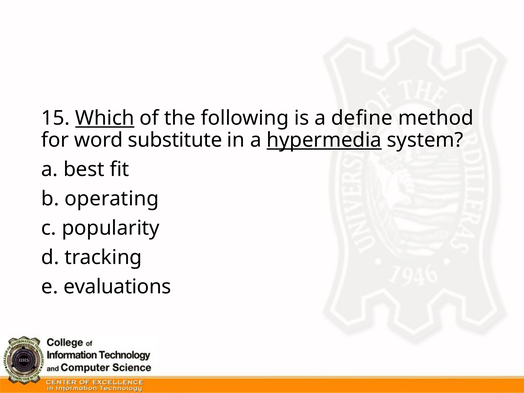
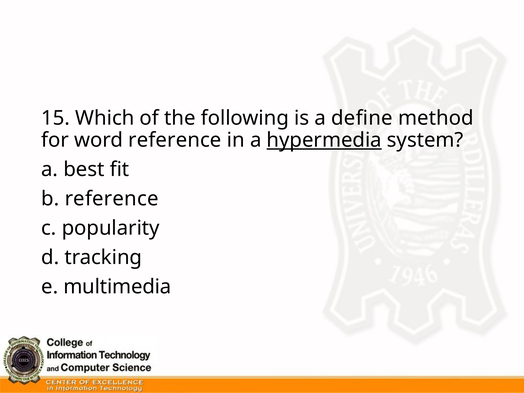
Which underline: present -> none (105, 118)
word substitute: substitute -> reference (175, 140)
b operating: operating -> reference (112, 199)
evaluations: evaluations -> multimedia (117, 287)
